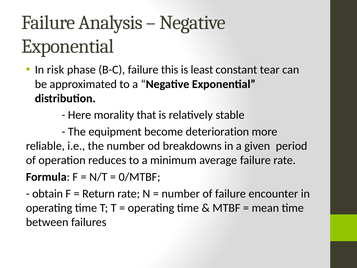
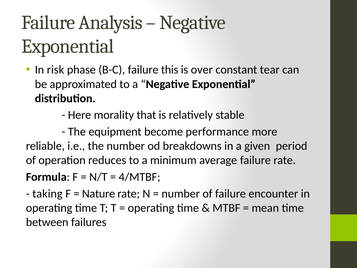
least: least -> over (202, 70)
deterioration: deterioration -> performance (217, 132)
0/MTBF: 0/MTBF -> 4/MTBF (140, 177)
obtain: obtain -> taking (47, 193)
Return: Return -> Nature (99, 193)
